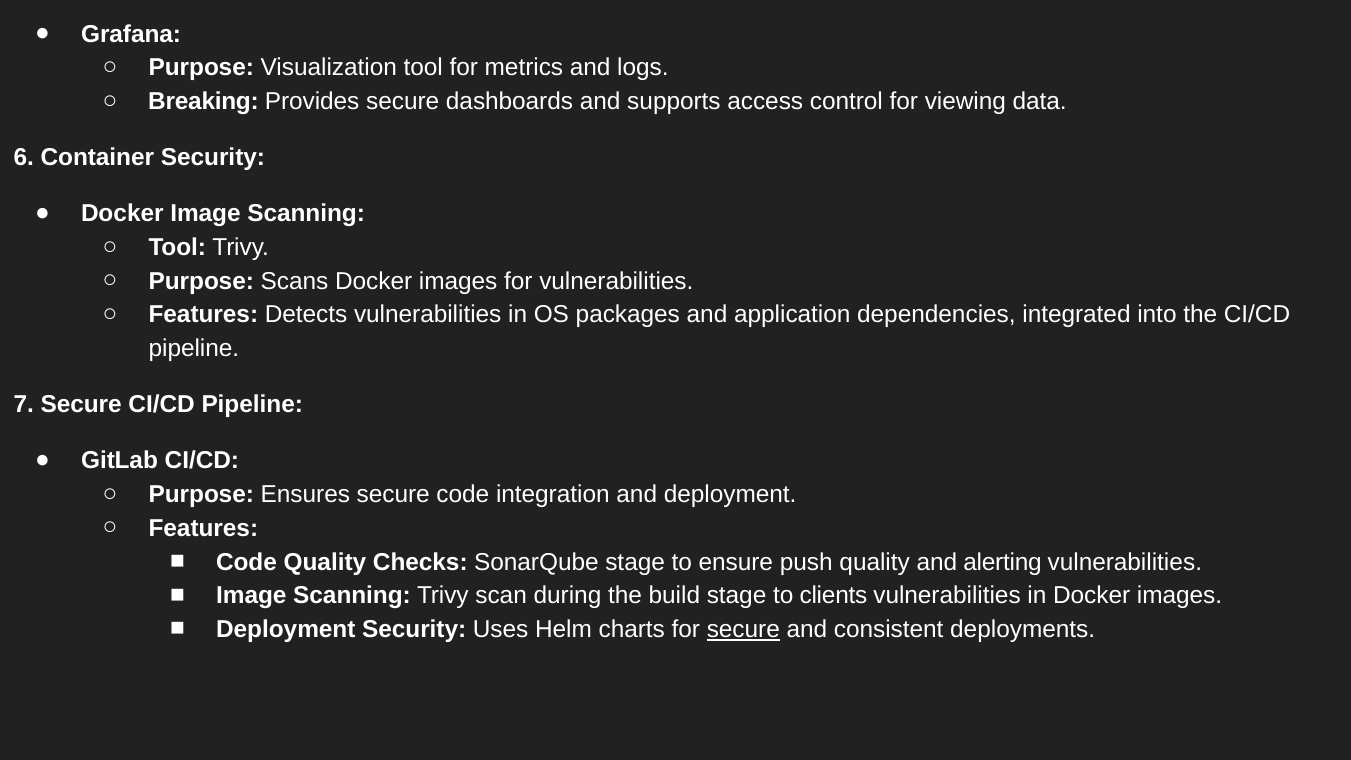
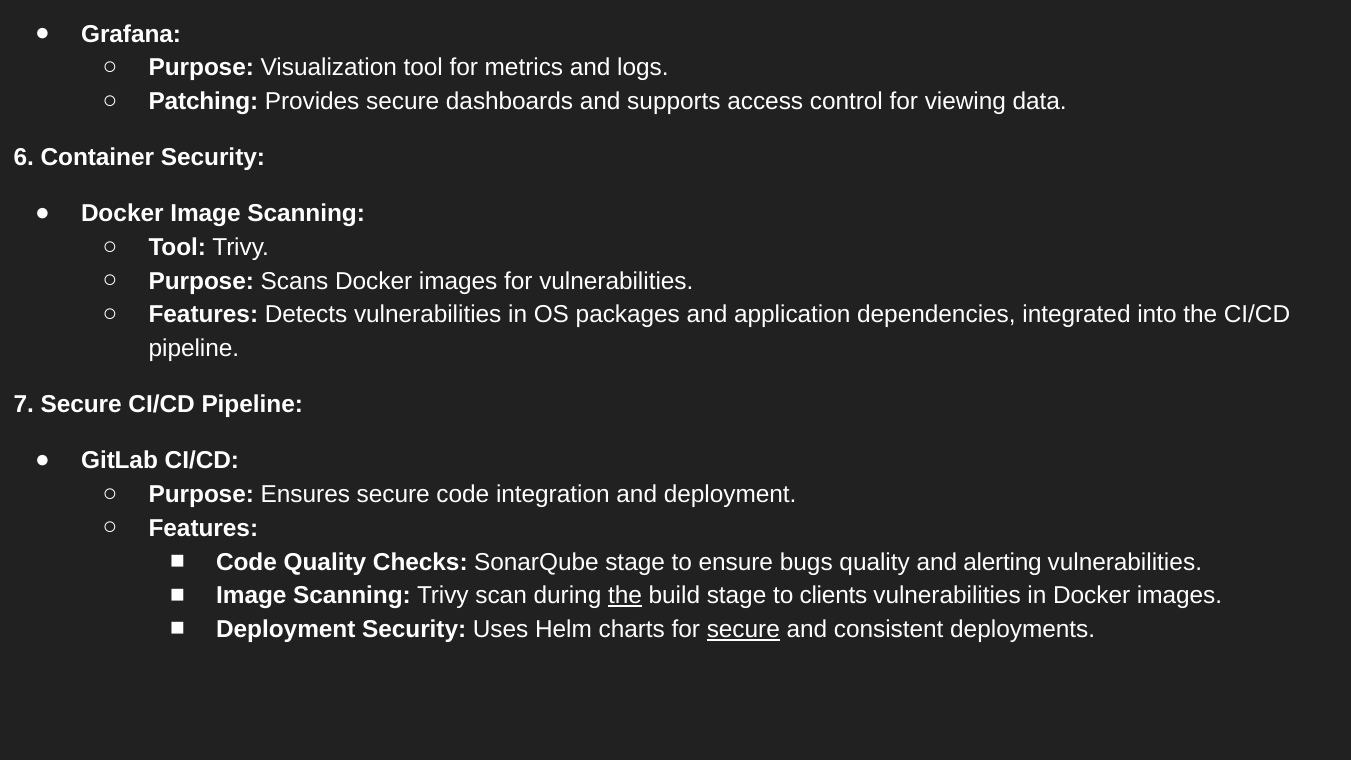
Breaking: Breaking -> Patching (203, 102)
push: push -> bugs (806, 562)
the underline: none -> present (625, 596)
